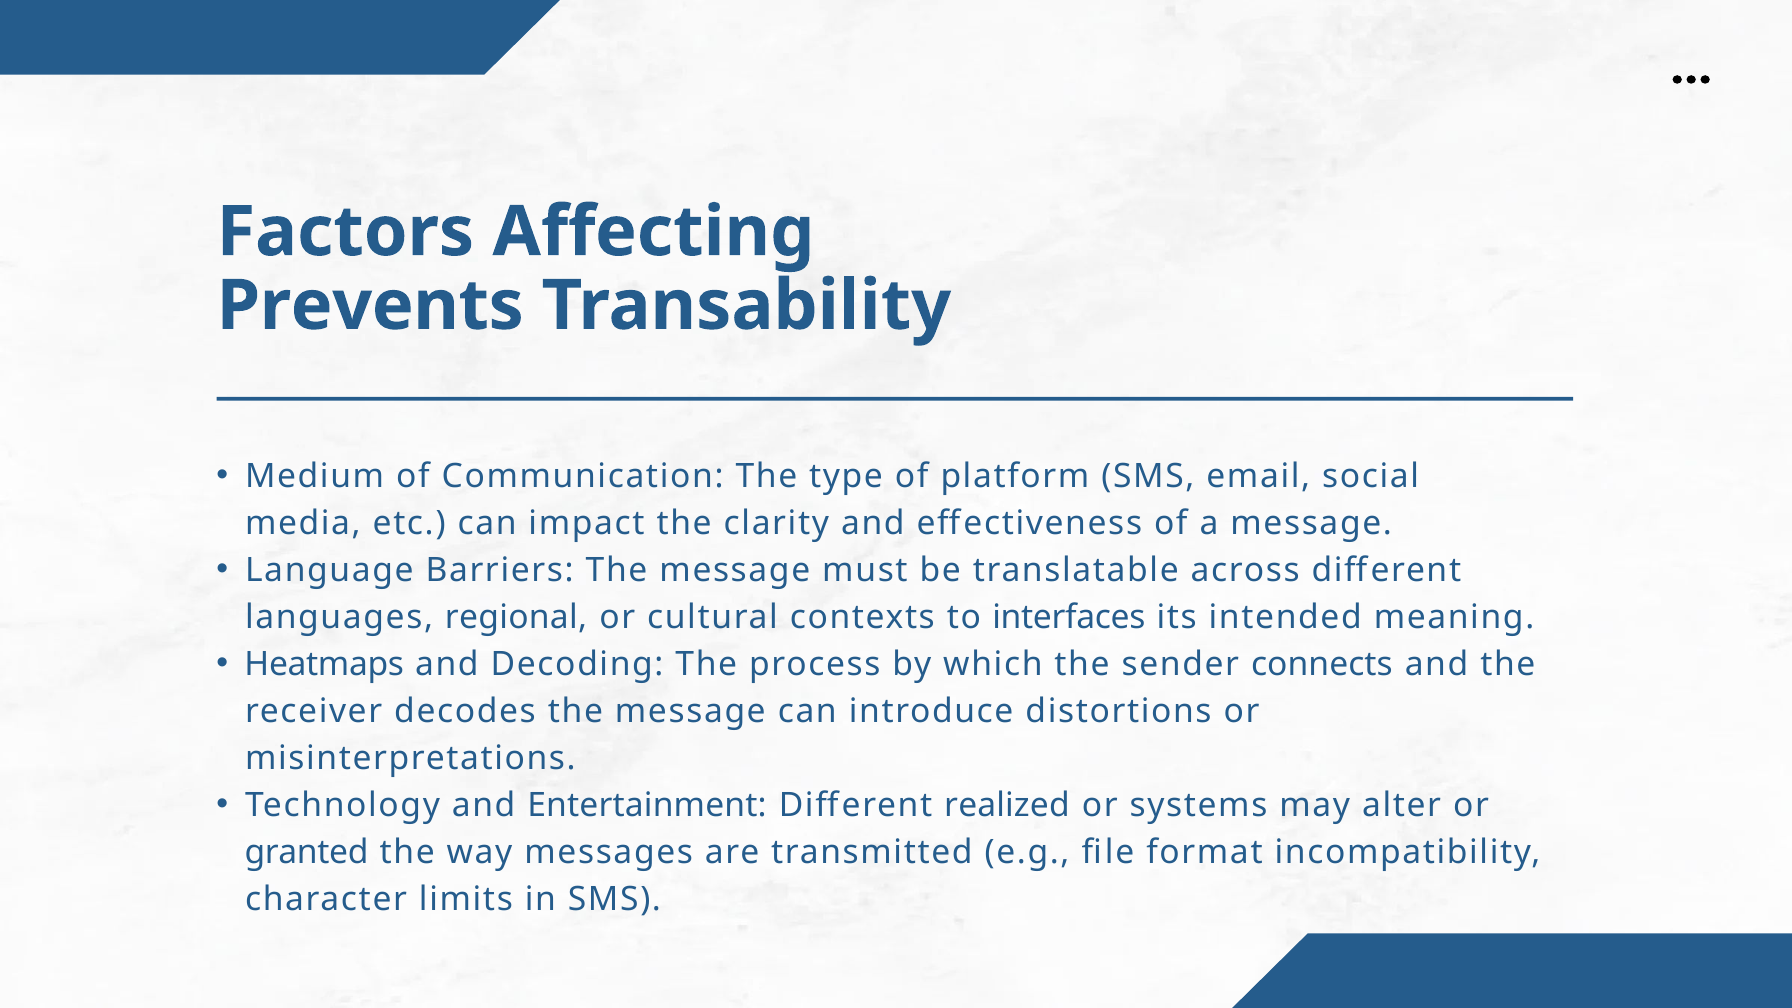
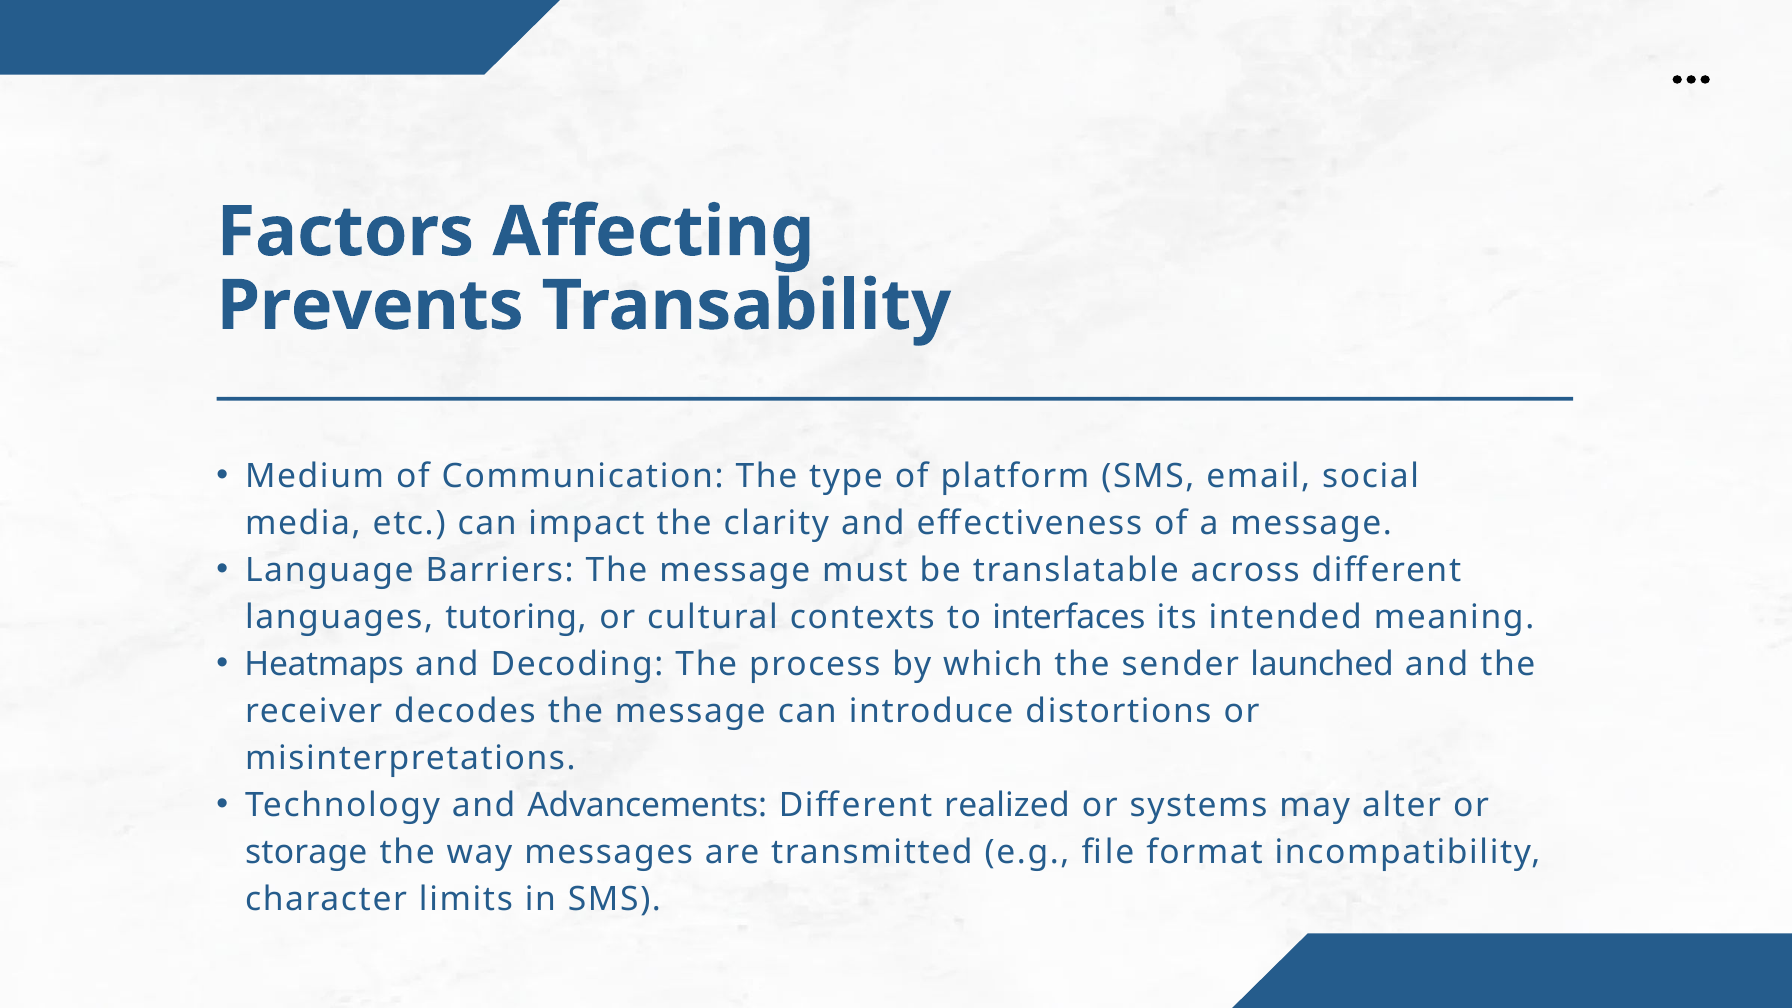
regional: regional -> tutoring (516, 617)
connects: connects -> launched (1322, 665)
Entertainment: Entertainment -> Advancements (647, 806)
granted: granted -> storage (306, 853)
